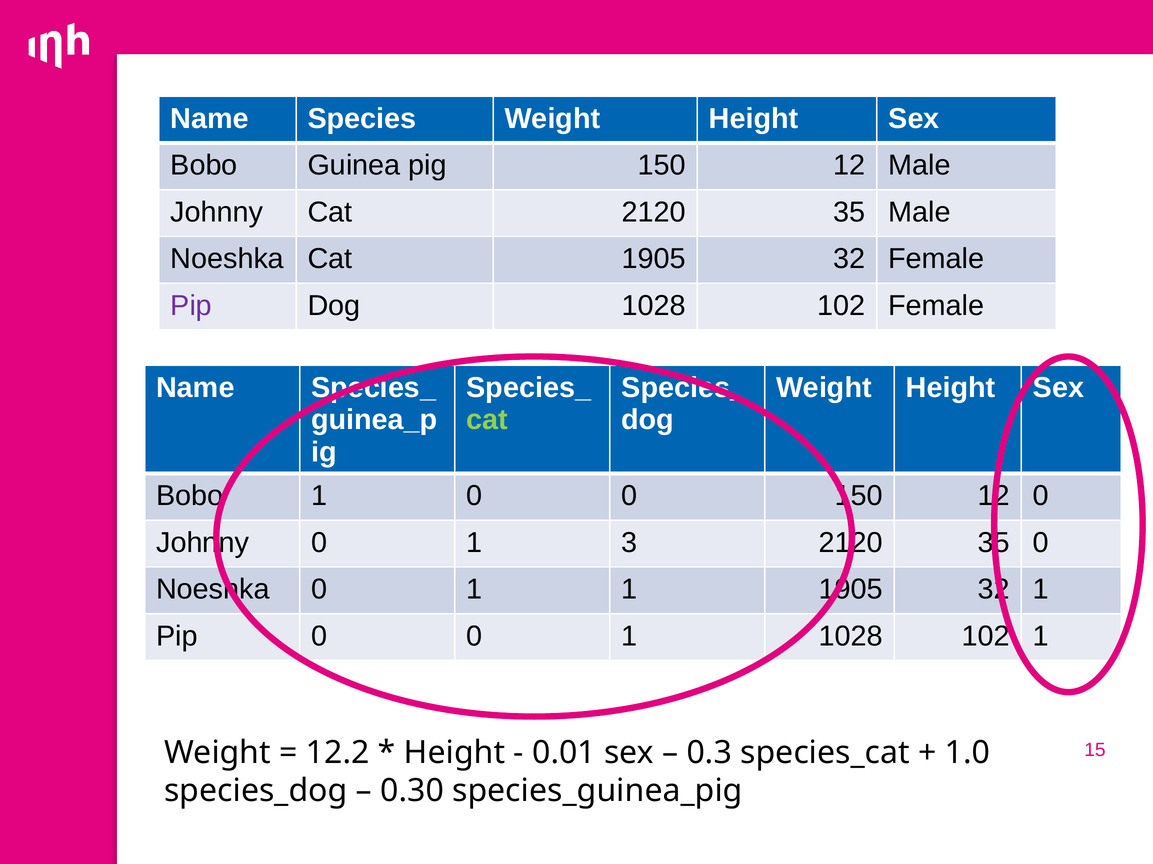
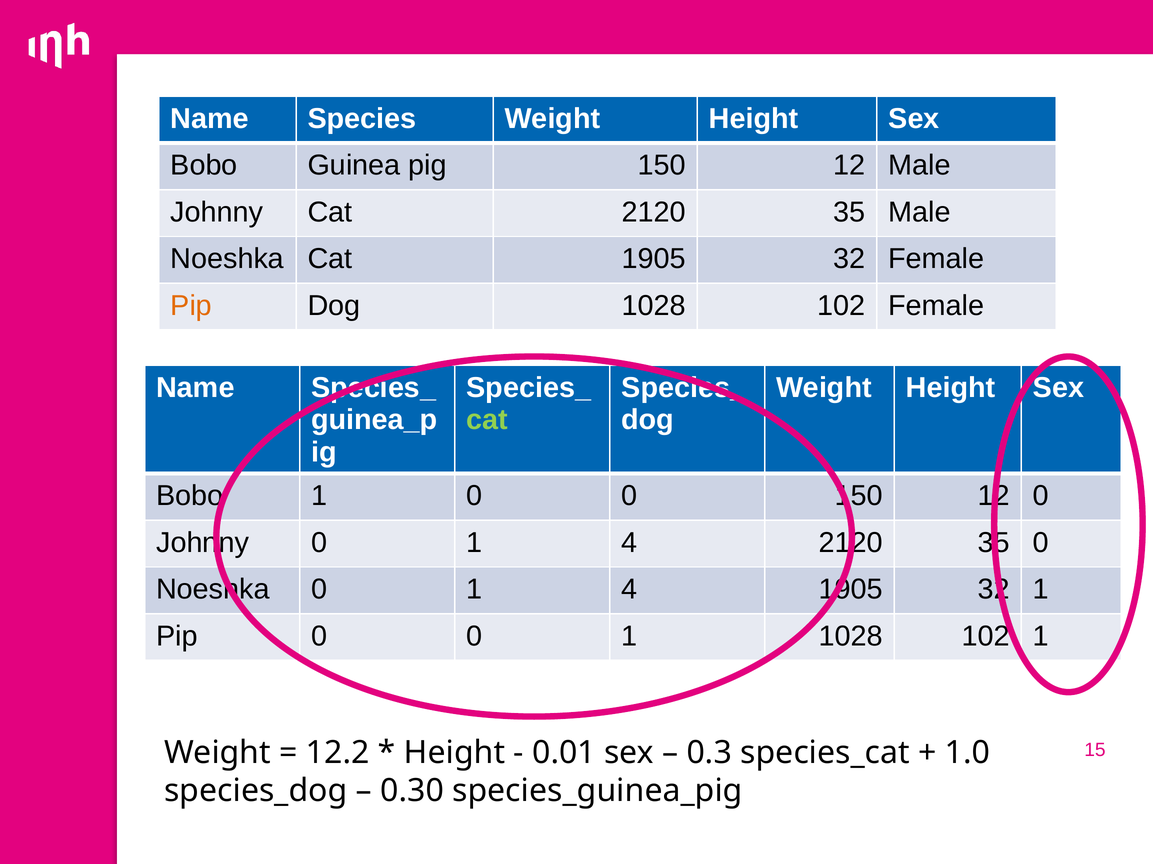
Pip colour: purple -> orange (191, 306)
3: 3 -> 4 (629, 543)
1: 1 -> 4 (629, 590)
